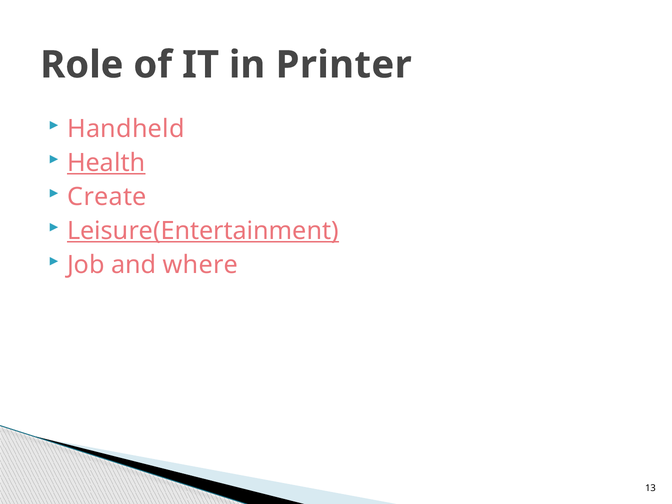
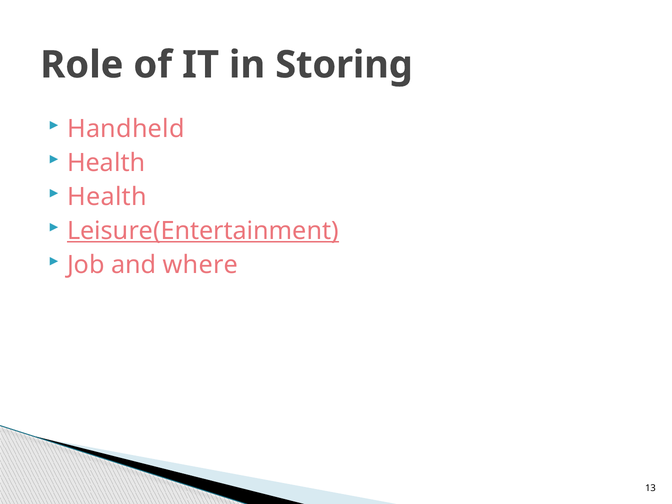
Printer: Printer -> Storing (344, 65)
Health underline: present -> none (106, 163)
Create: Create -> Health (107, 197)
